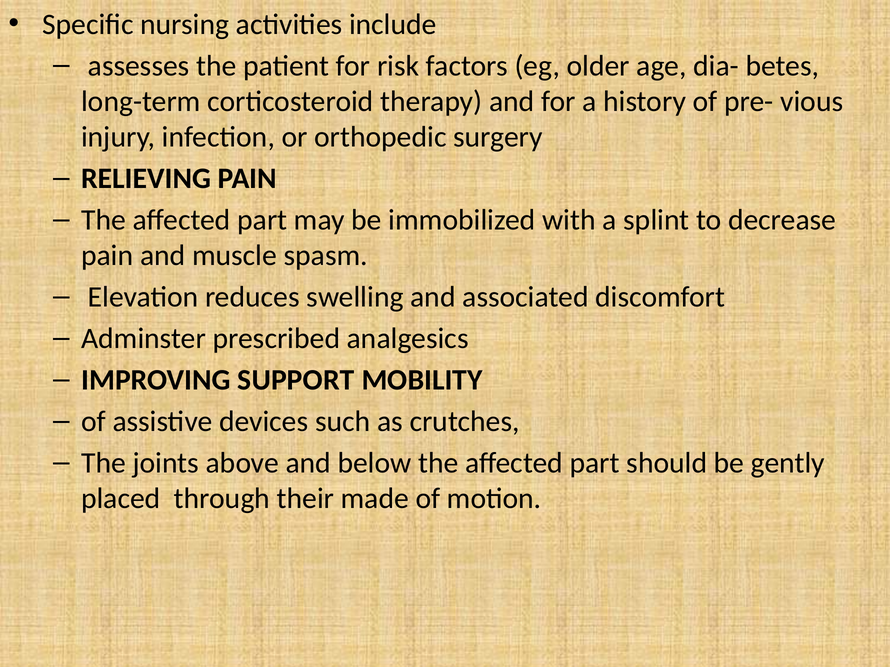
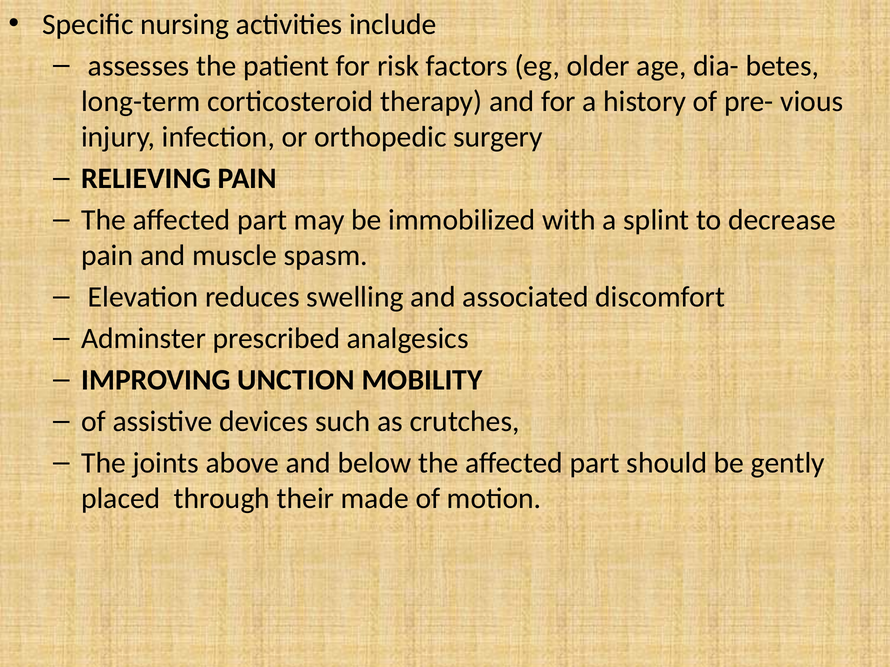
SUPPORT: SUPPORT -> UNCTION (296, 380)
